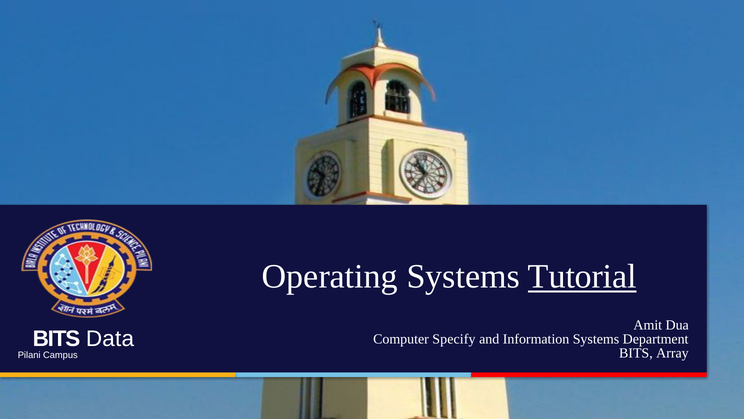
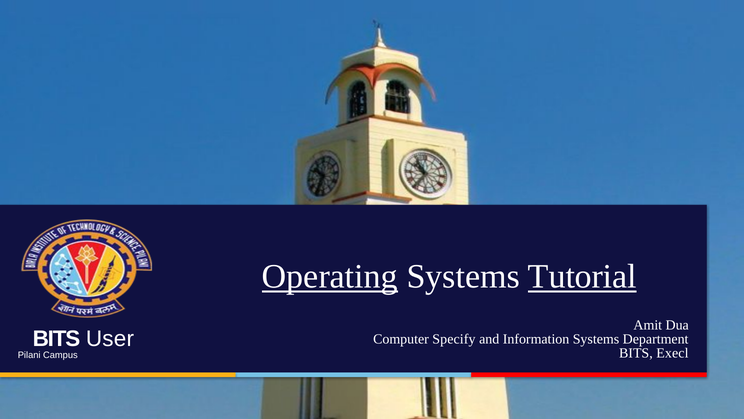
Operating underline: none -> present (330, 276)
Data: Data -> User (110, 339)
Array: Array -> Execl (672, 352)
